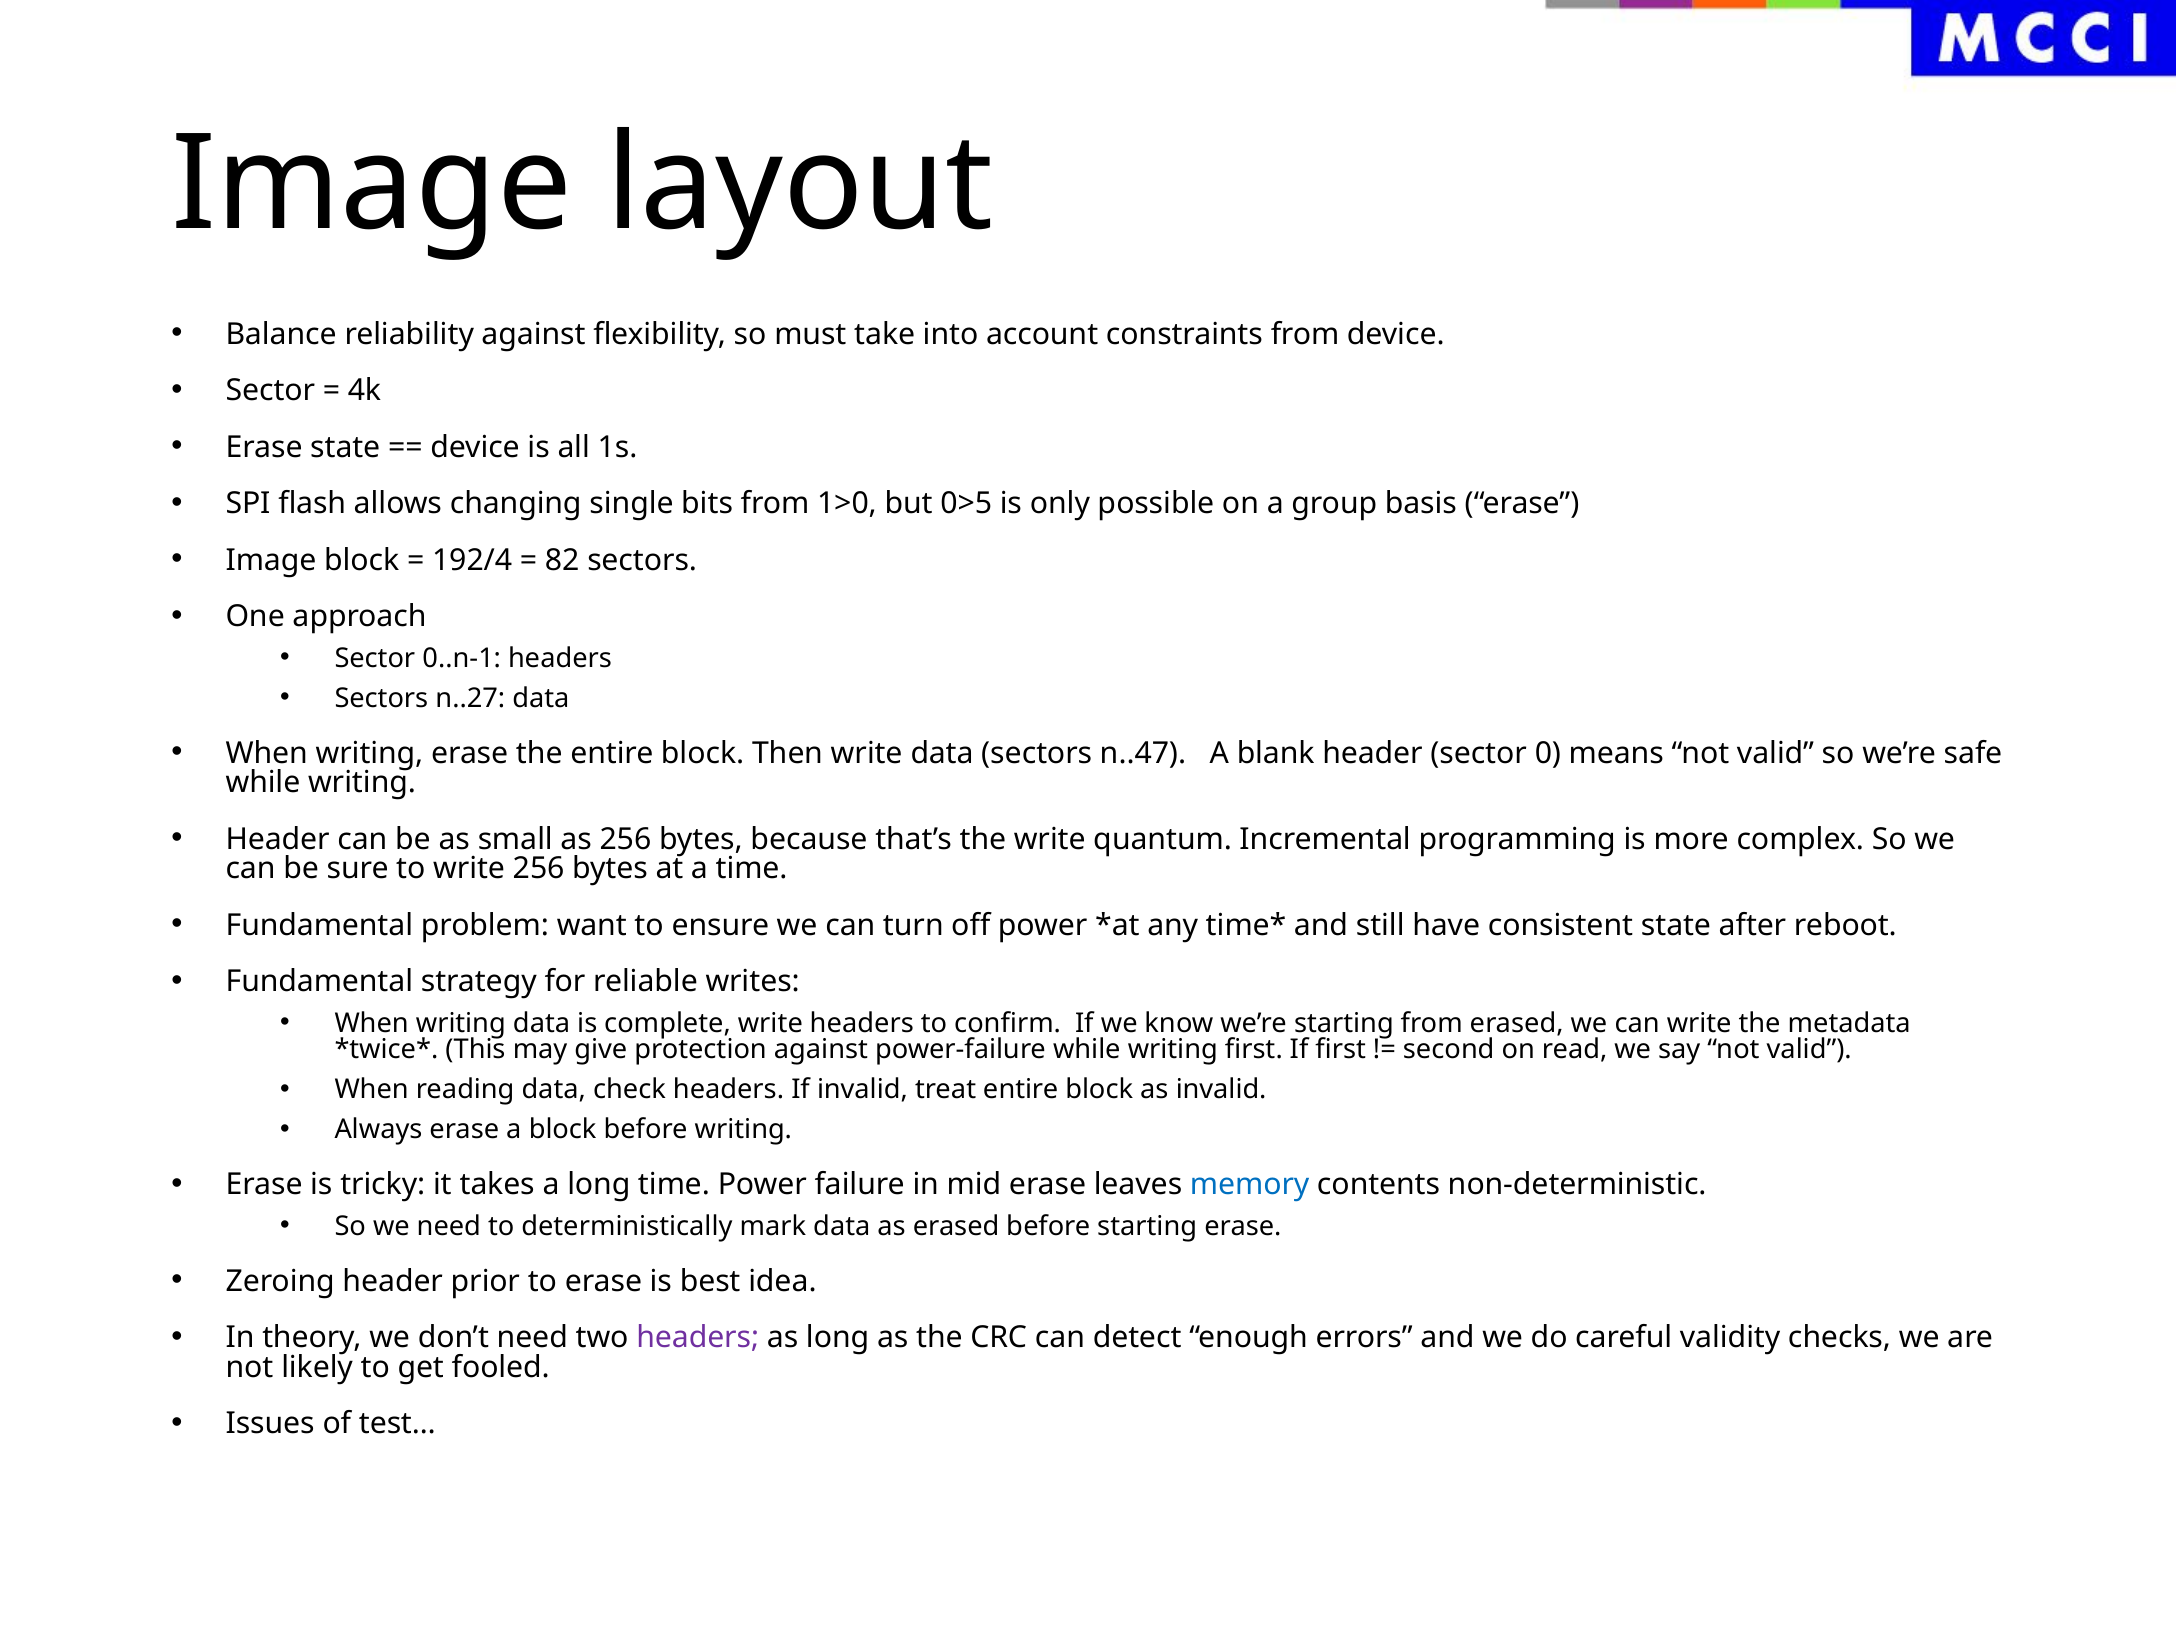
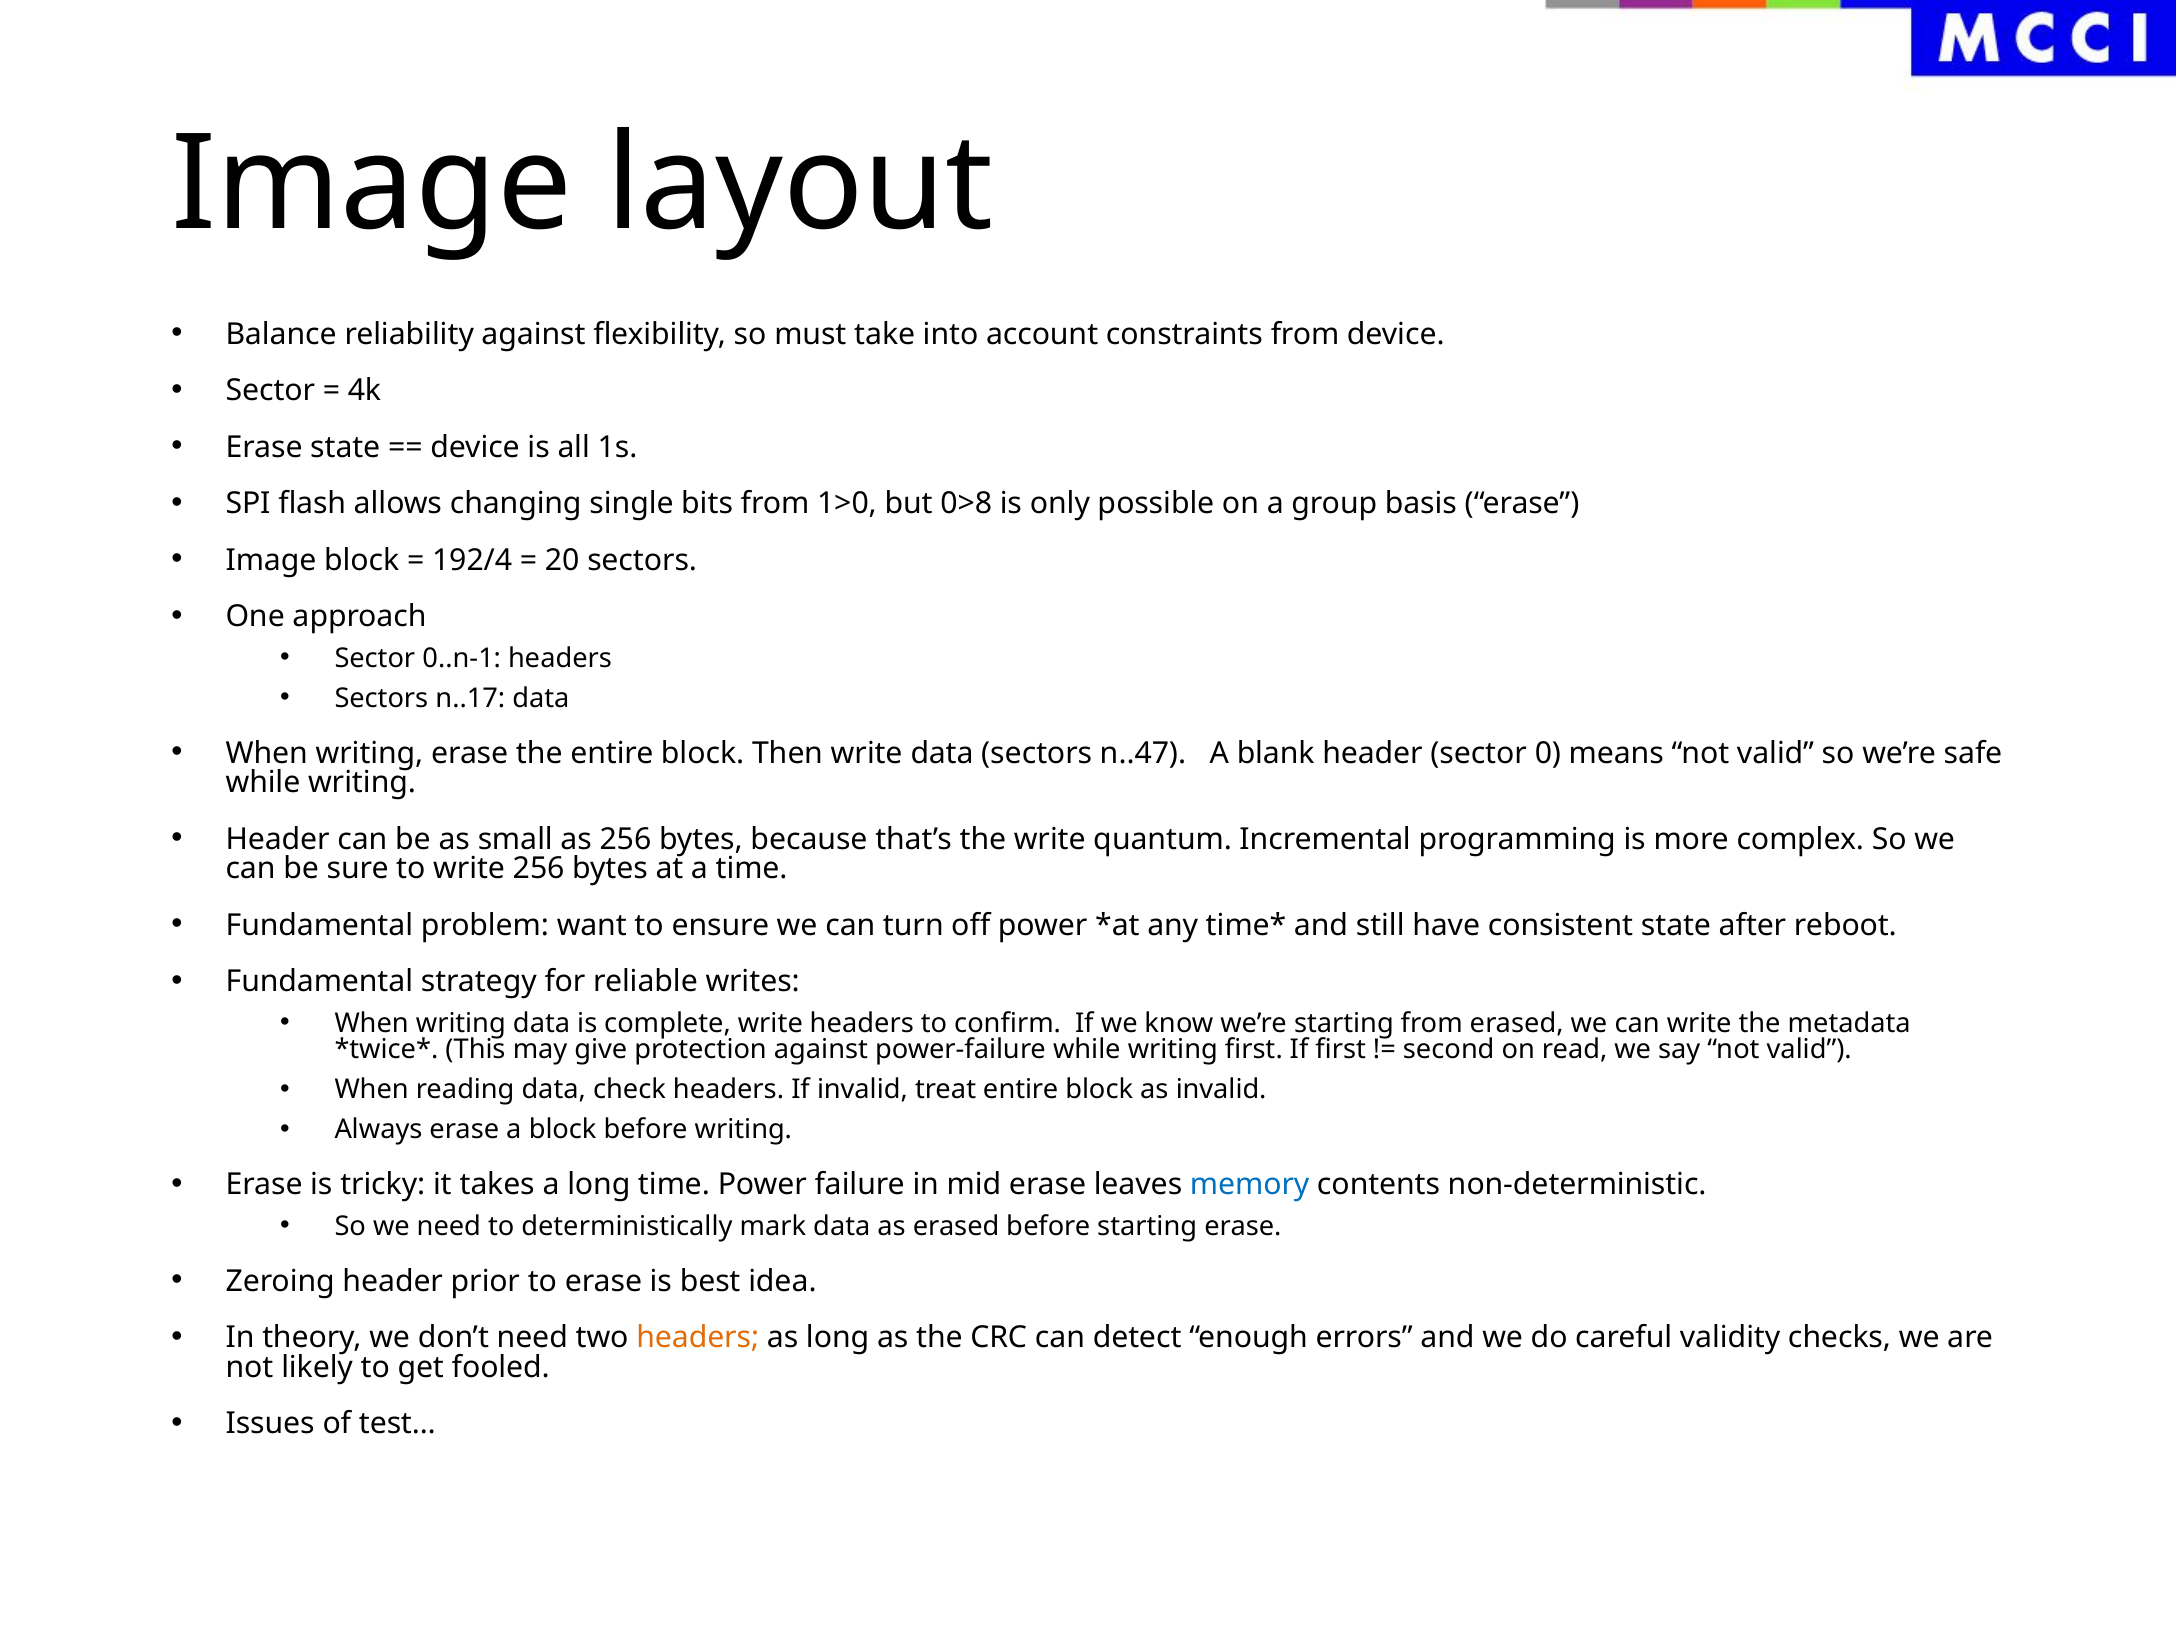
0>5: 0>5 -> 0>8 (966, 504)
82: 82 -> 20 (562, 560)
n..27: n..27 -> n..17 (470, 698)
headers colour: purple -> orange (698, 1338)
